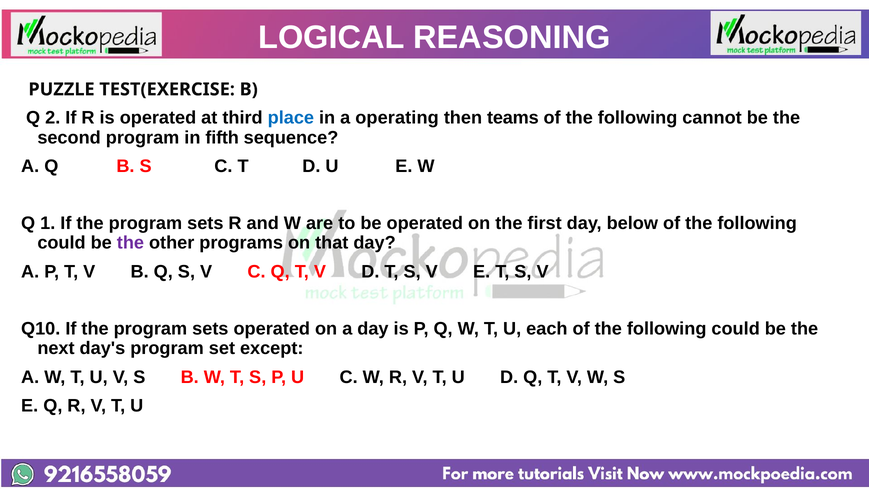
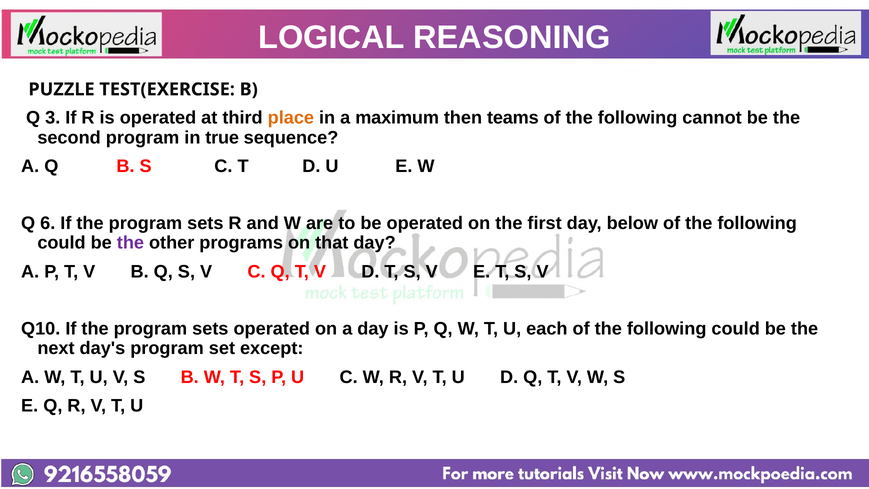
2: 2 -> 3 (53, 118)
place colour: blue -> orange (291, 118)
operating: operating -> maximum (397, 118)
fifth: fifth -> true (222, 138)
1: 1 -> 6 (48, 223)
